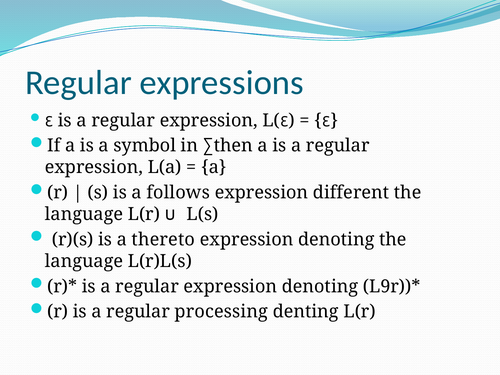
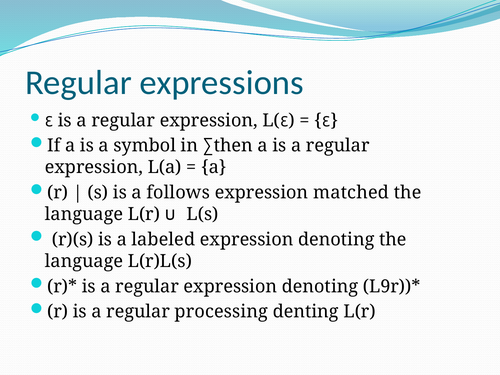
different: different -> matched (351, 193)
thereto: thereto -> labeled (163, 239)
